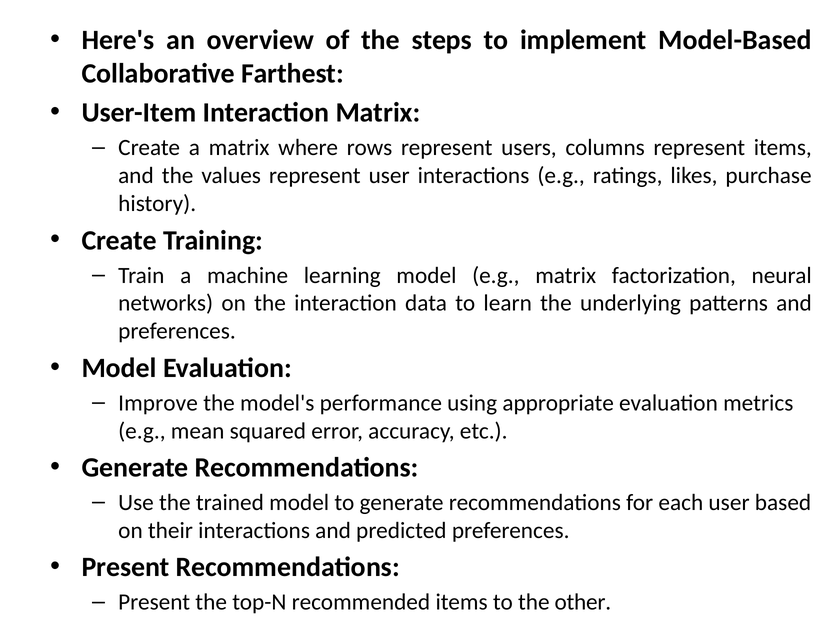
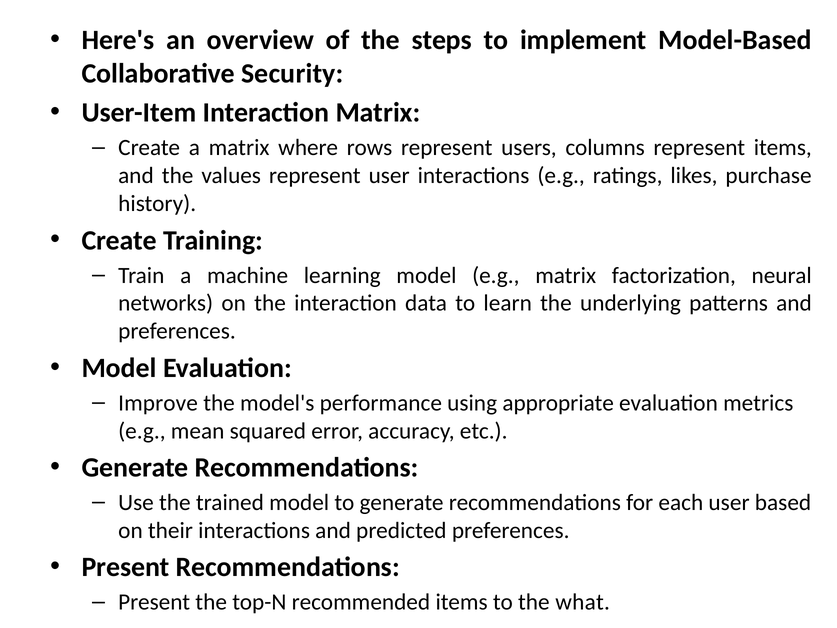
Farthest: Farthest -> Security (292, 74)
other: other -> what (583, 602)
